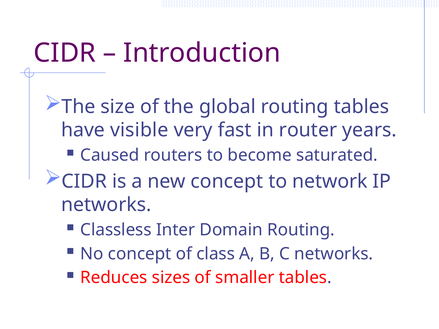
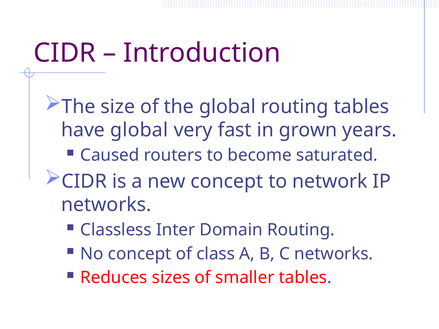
have visible: visible -> global (139, 130)
router: router -> grown (308, 130)
